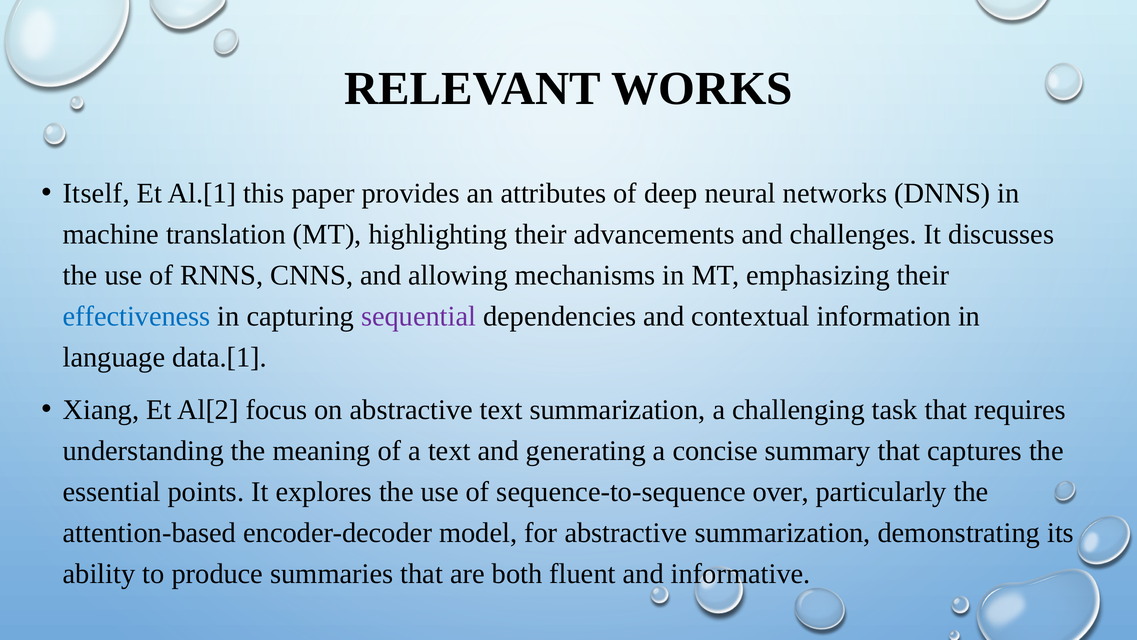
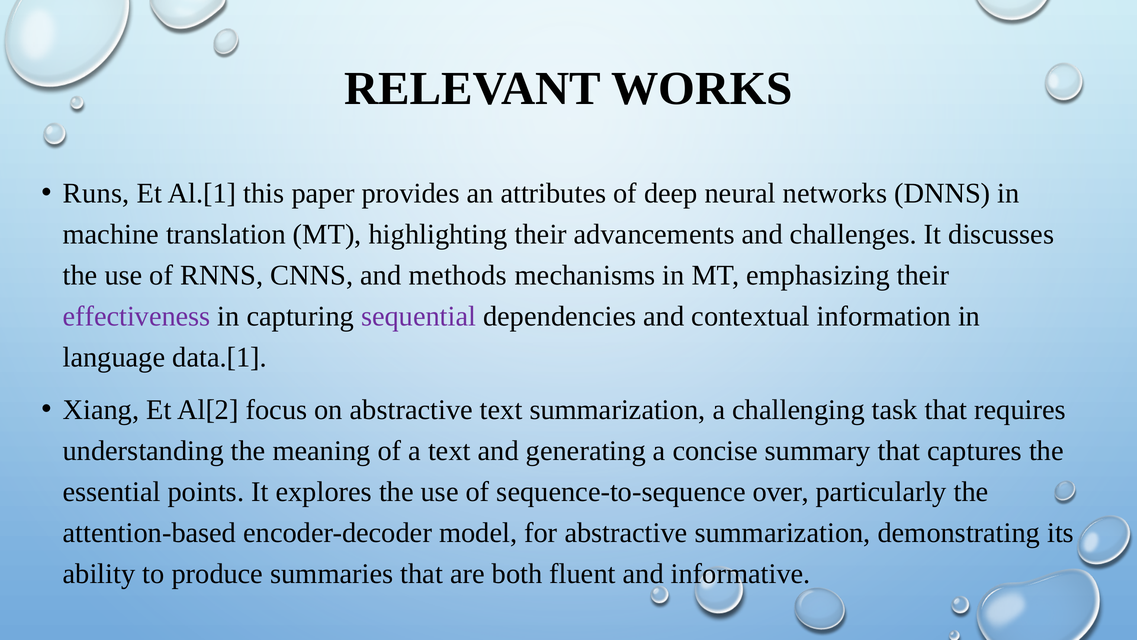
Itself: Itself -> Runs (96, 193)
allowing: allowing -> methods (458, 275)
effectiveness colour: blue -> purple (137, 316)
